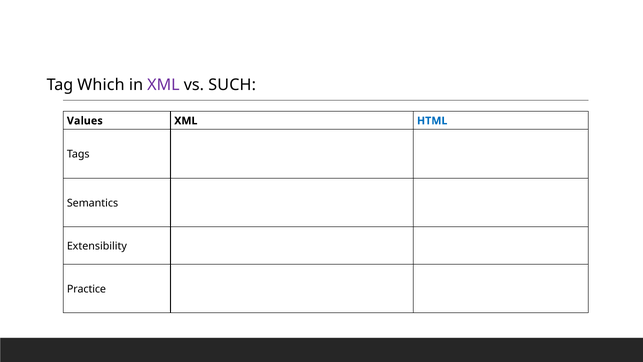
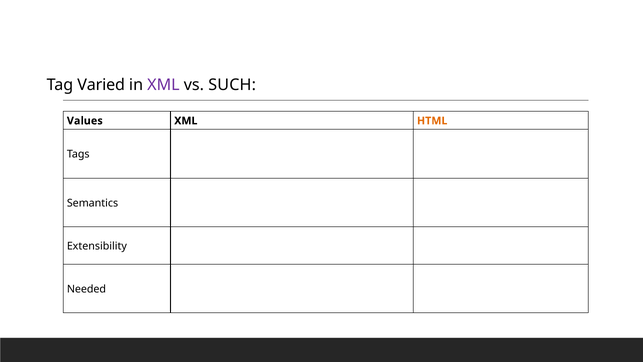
Which: Which -> Varied (101, 85)
HTML colour: blue -> orange (432, 121)
Practice: Practice -> Needed (86, 289)
